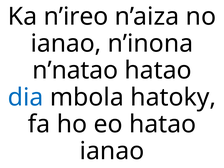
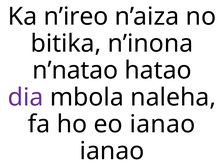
ianao: ianao -> bitika (66, 44)
dia colour: blue -> purple (26, 97)
hatoky: hatoky -> naleha (173, 97)
eo hatao: hatao -> ianao (162, 124)
